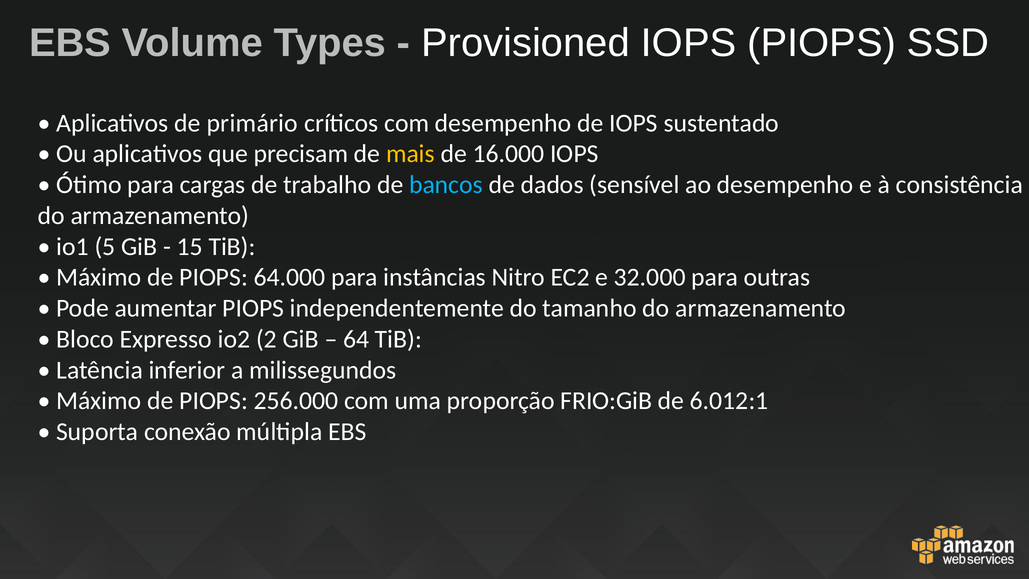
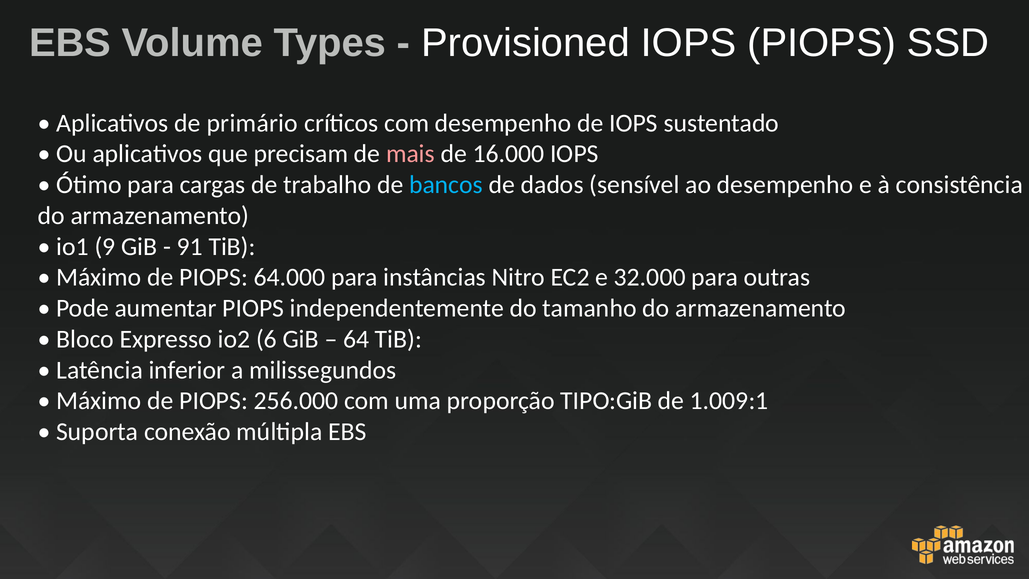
mais colour: yellow -> pink (410, 154)
5: 5 -> 9 (105, 246)
15: 15 -> 91 (190, 246)
2: 2 -> 6 (266, 339)
FRIO:GiB: FRIO:GiB -> TIPO:GiB (606, 401)
6.012:1: 6.012:1 -> 1.009:1 (729, 401)
